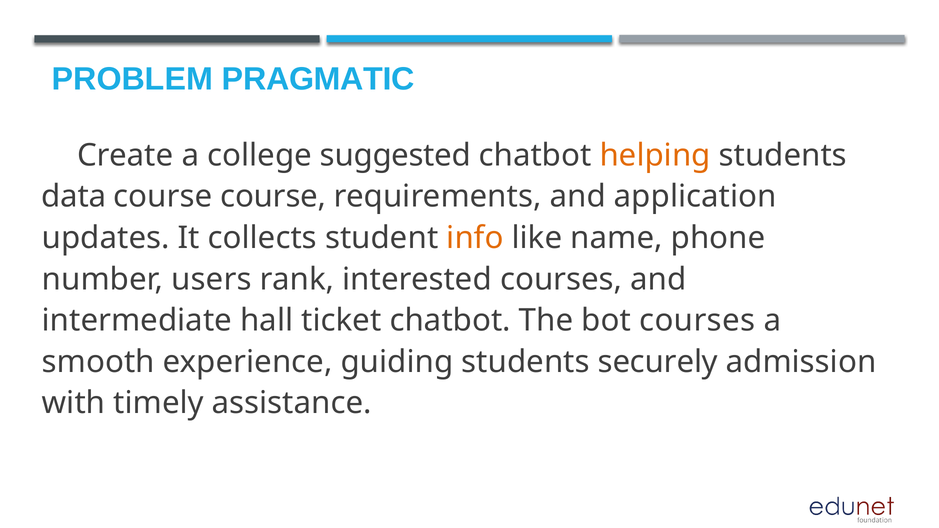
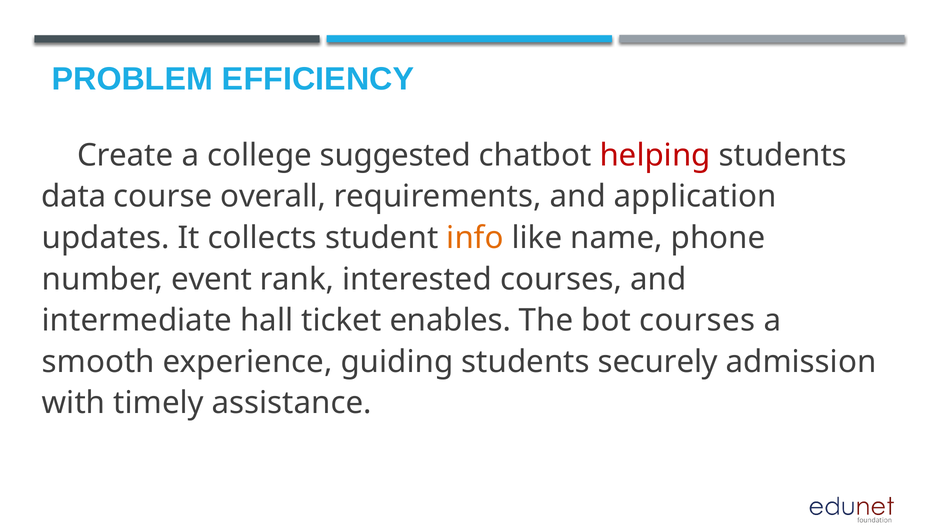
PRAGMATIC: PRAGMATIC -> EFFICIENCY (318, 79)
helping colour: orange -> red (655, 155)
course course: course -> overall (273, 197)
users: users -> event (212, 279)
ticket chatbot: chatbot -> enables (450, 321)
